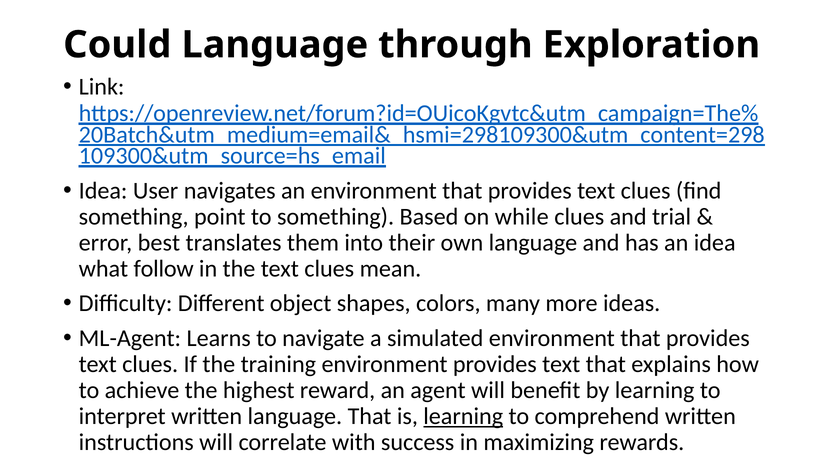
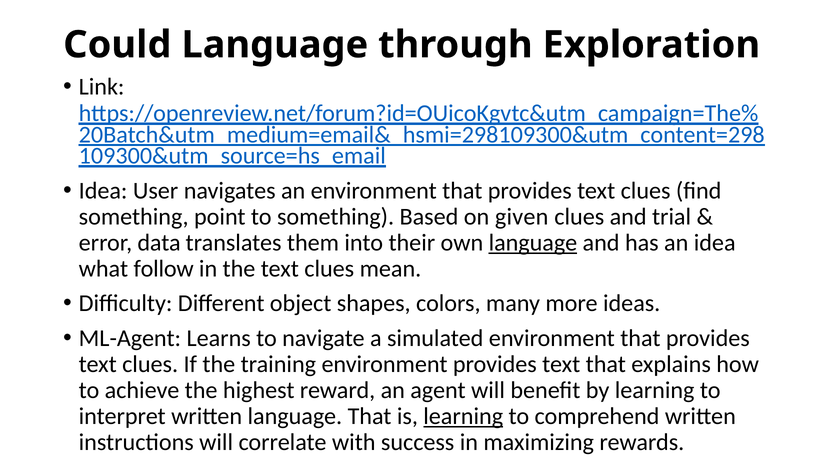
while: while -> given (522, 217)
error best: best -> data (159, 243)
language underline: none -> present (533, 243)
